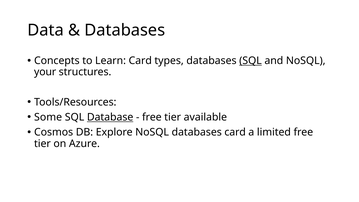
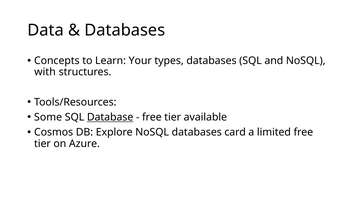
Learn Card: Card -> Your (140, 61)
SQL underline: present -> none (251, 61)
your: your -> with (45, 72)
